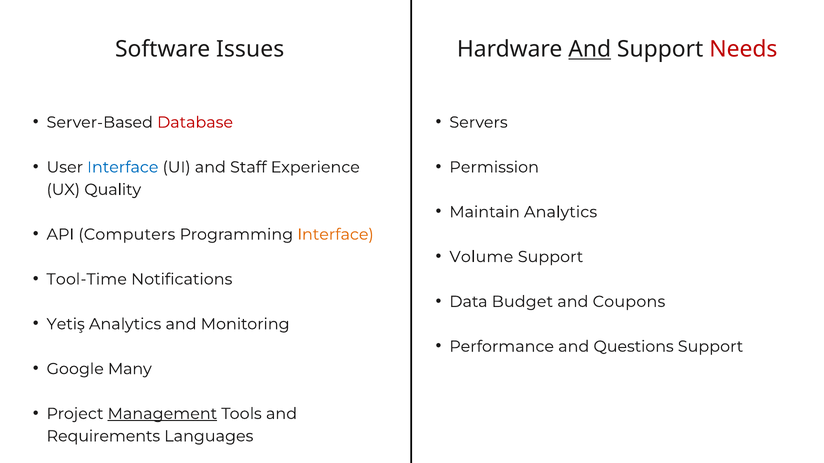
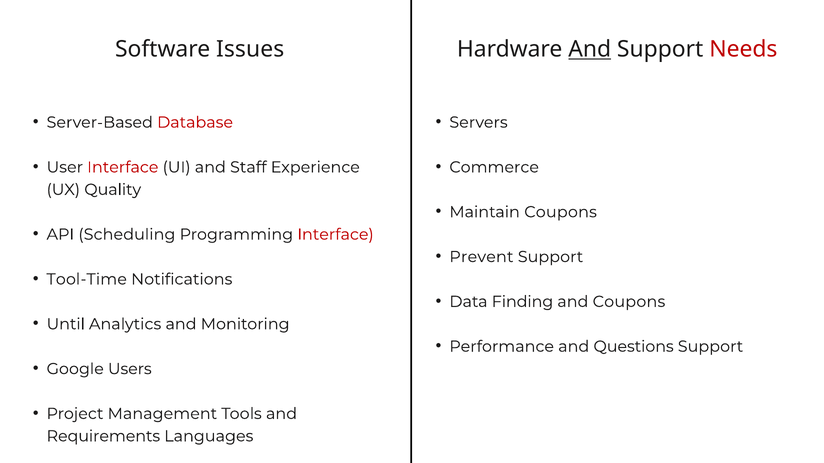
Interface colour: blue -> red (123, 167)
Permission: Permission -> Commerce (494, 167)
Maintain Analytics: Analytics -> Coupons (561, 212)
Computers: Computers -> Scheduling (127, 235)
Interface colour: orange -> red (335, 235)
Volume: Volume -> Prevent (481, 257)
Budget: Budget -> Finding (522, 302)
Yetiş: Yetiş -> Until (66, 324)
Many: Many -> Users (130, 369)
Management underline: present -> none (162, 414)
